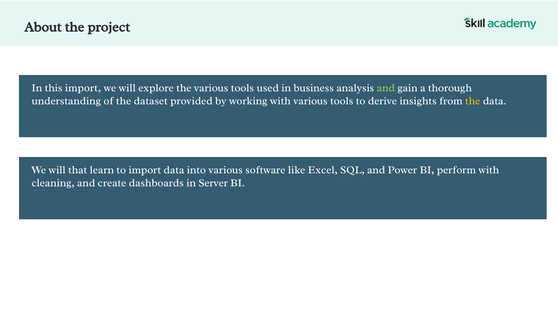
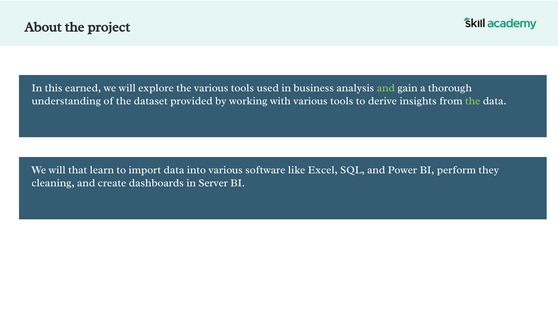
this import: import -> earned (83, 88)
the colour: yellow -> light green (473, 101)
perform with: with -> they (489, 170)
